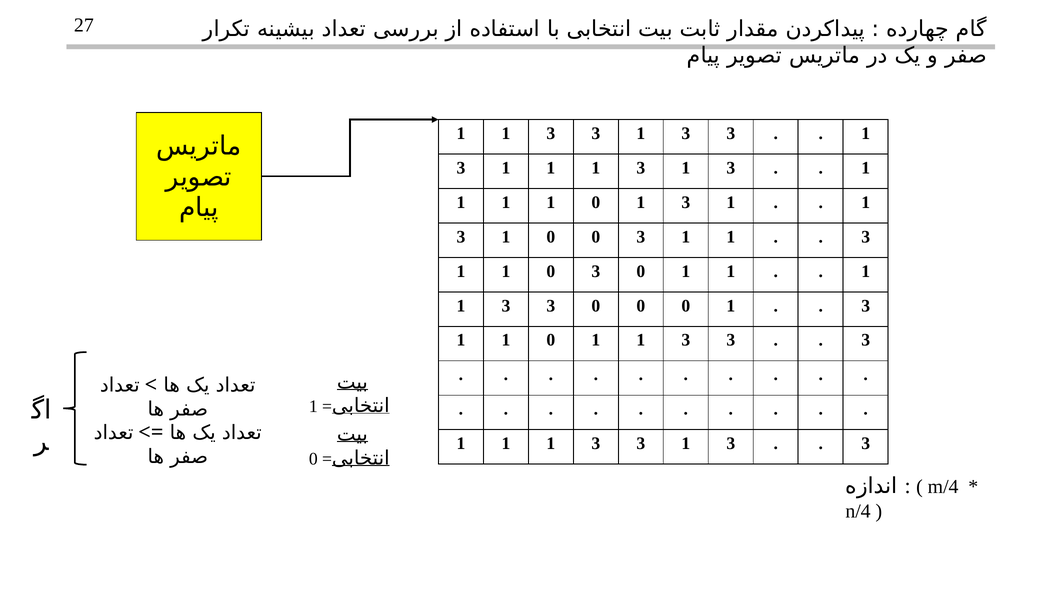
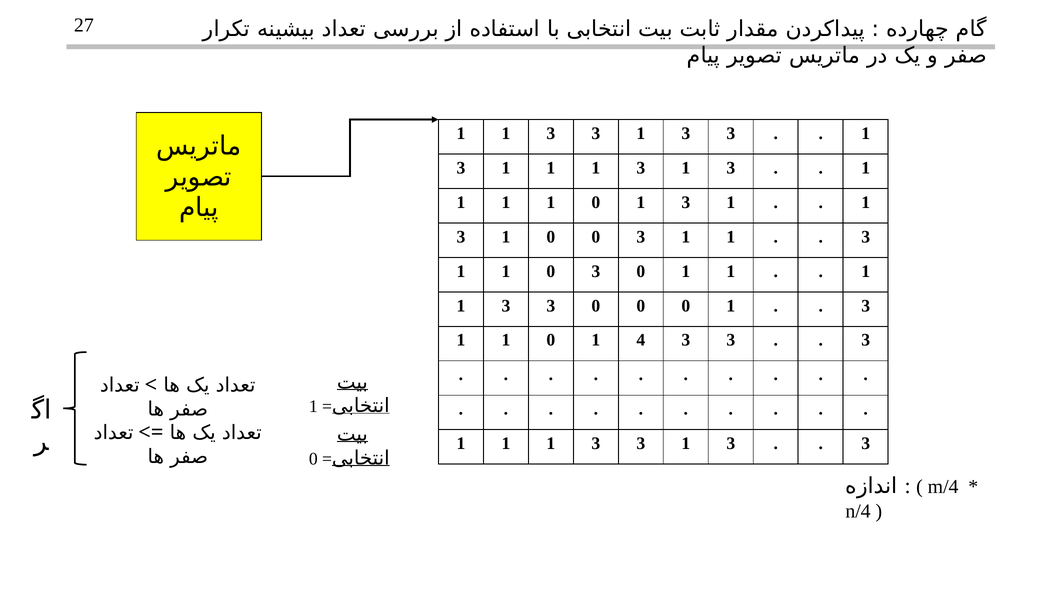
1 0 1 1: 1 -> 4 (641, 341)
